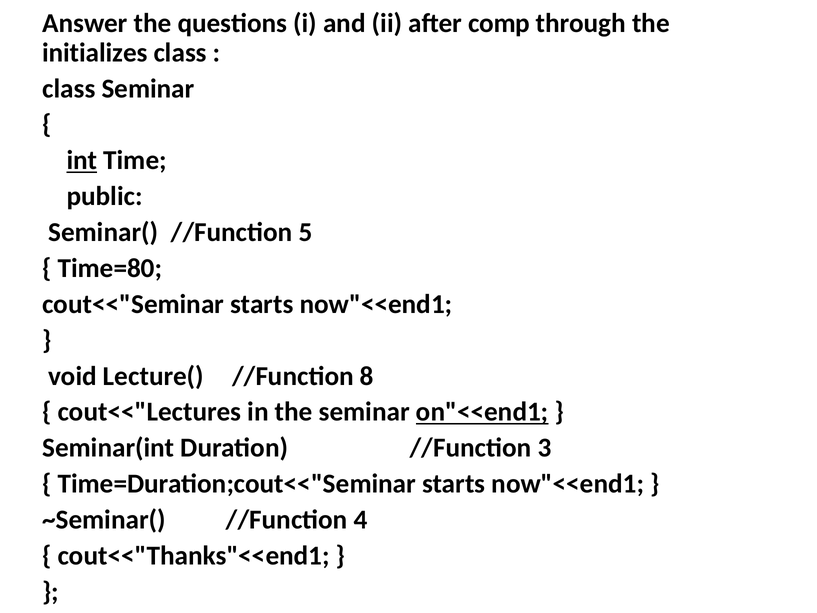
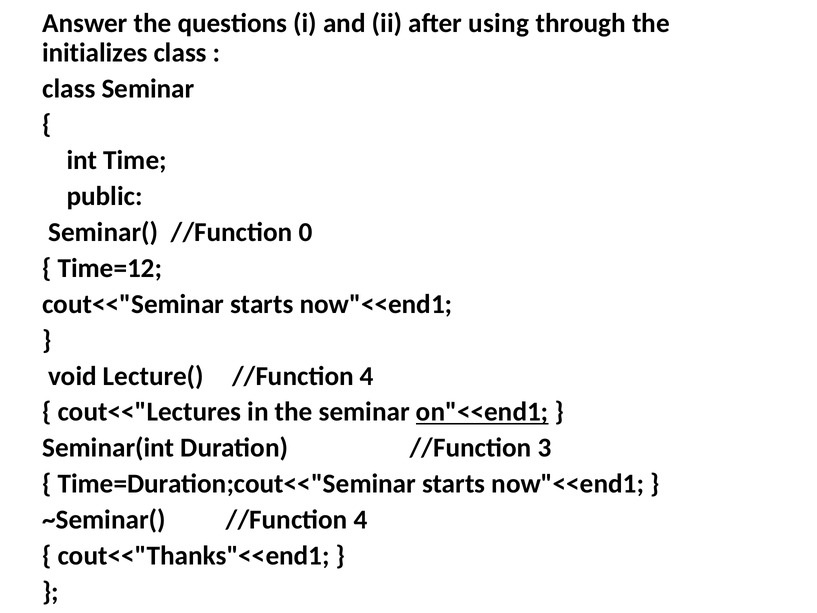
comp: comp -> using (499, 23)
int underline: present -> none (82, 160)
5: 5 -> 0 (306, 232)
Time=80: Time=80 -> Time=12 (110, 268)
Lecture( //Function 8: 8 -> 4 (367, 376)
